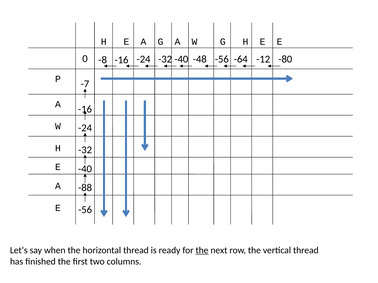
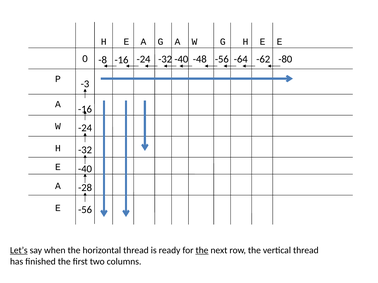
-12: -12 -> -62 (263, 59)
-7: -7 -> -3 (85, 84)
-88: -88 -> -28 (85, 188)
Let’s underline: none -> present (19, 251)
